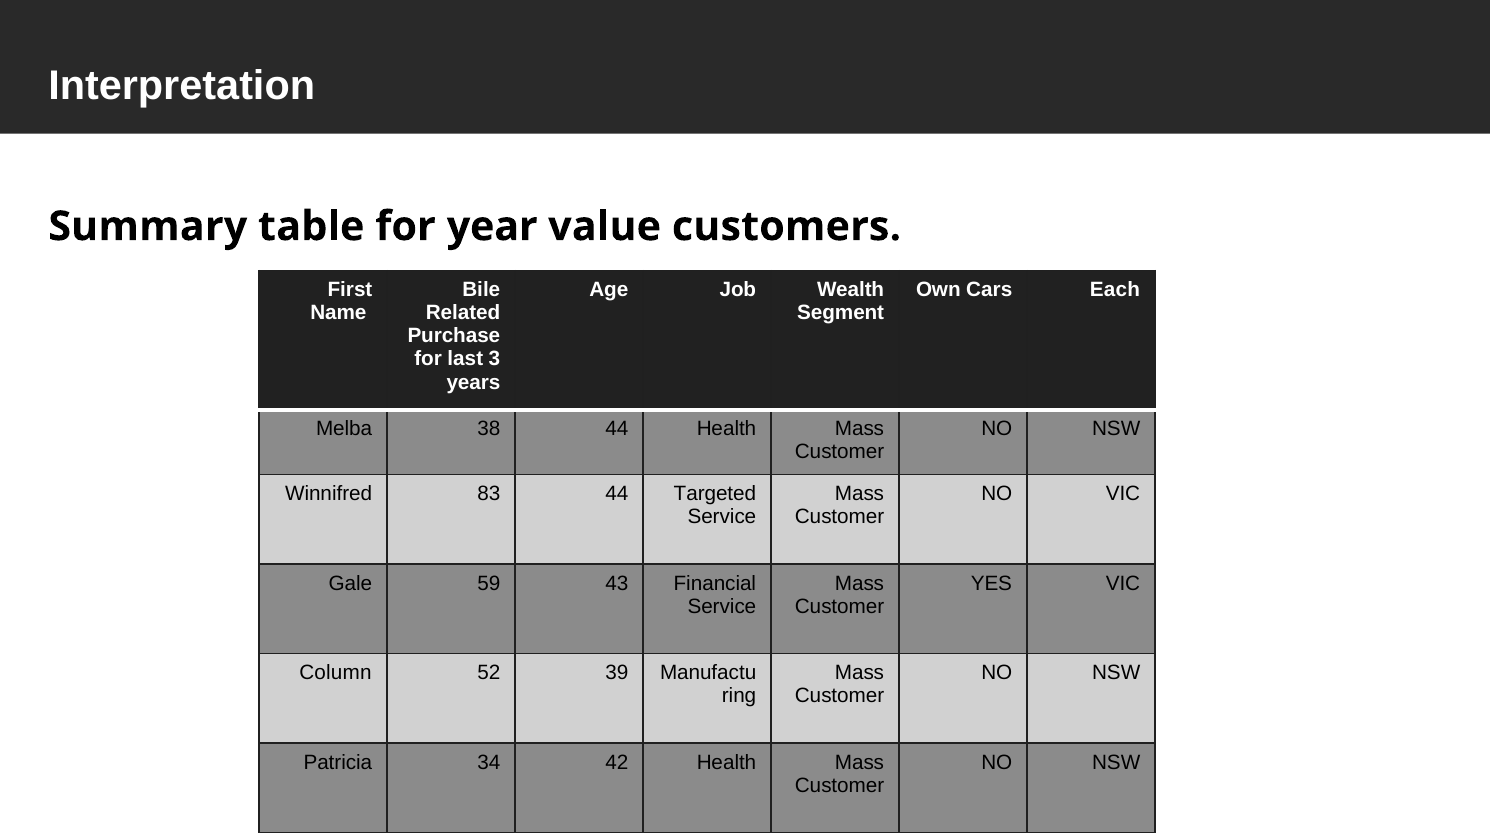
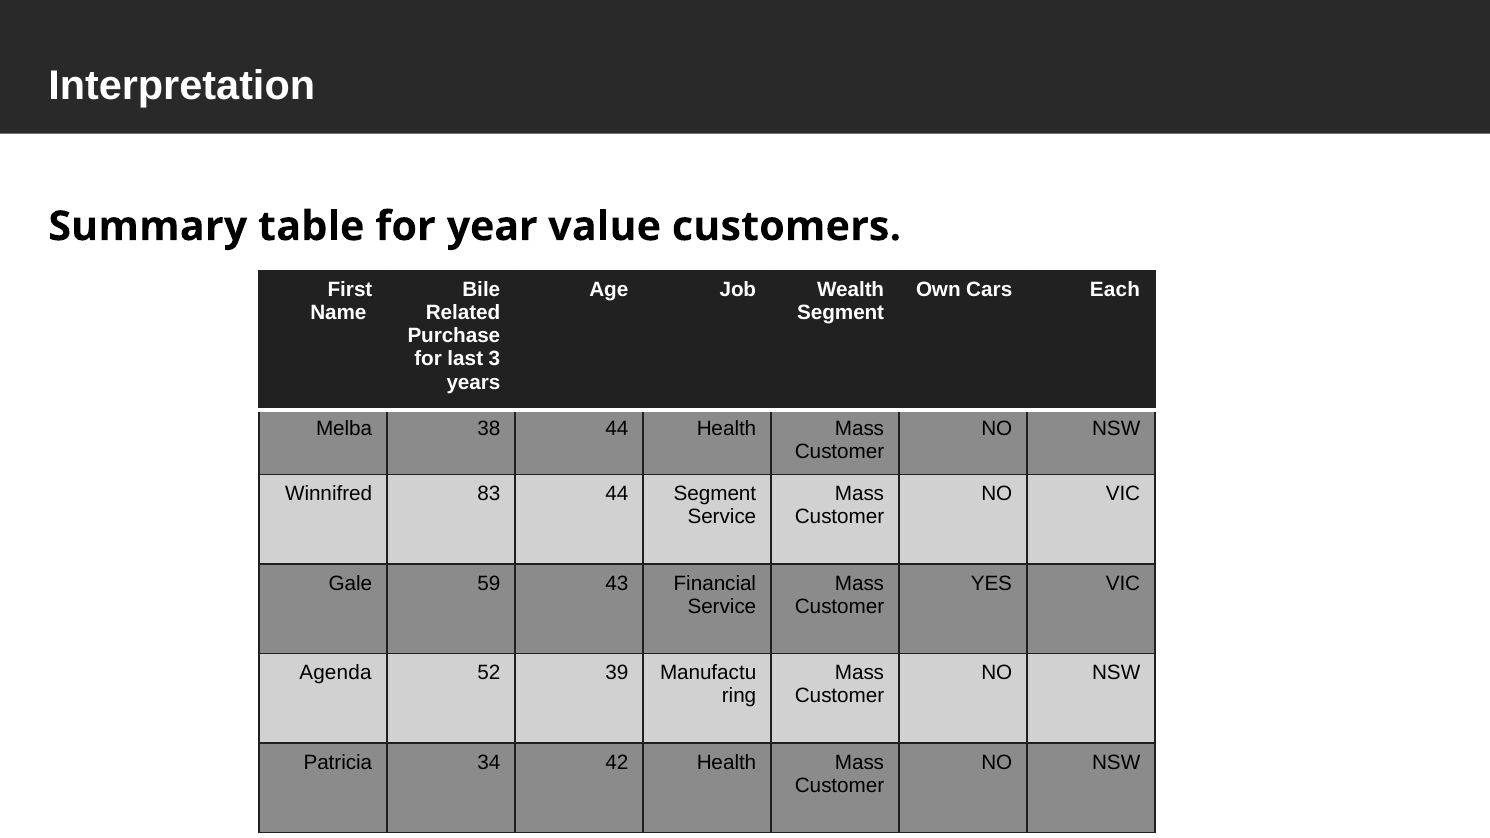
44 Targeted: Targeted -> Segment (715, 494)
Column: Column -> Agenda (335, 673)
